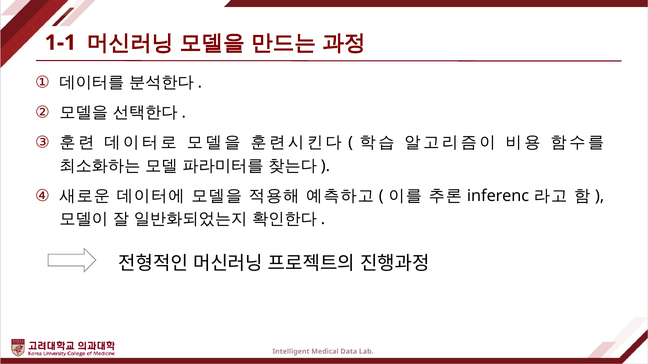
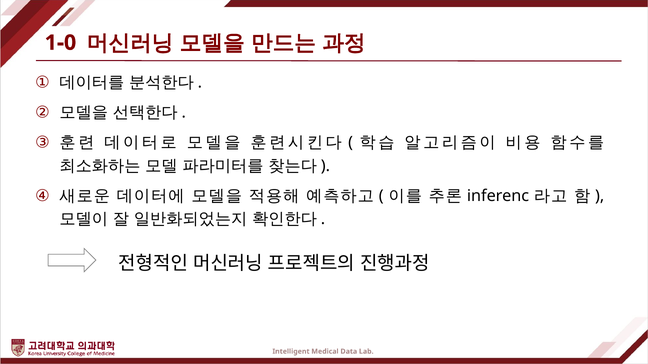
1-1: 1-1 -> 1-0 (60, 43)
